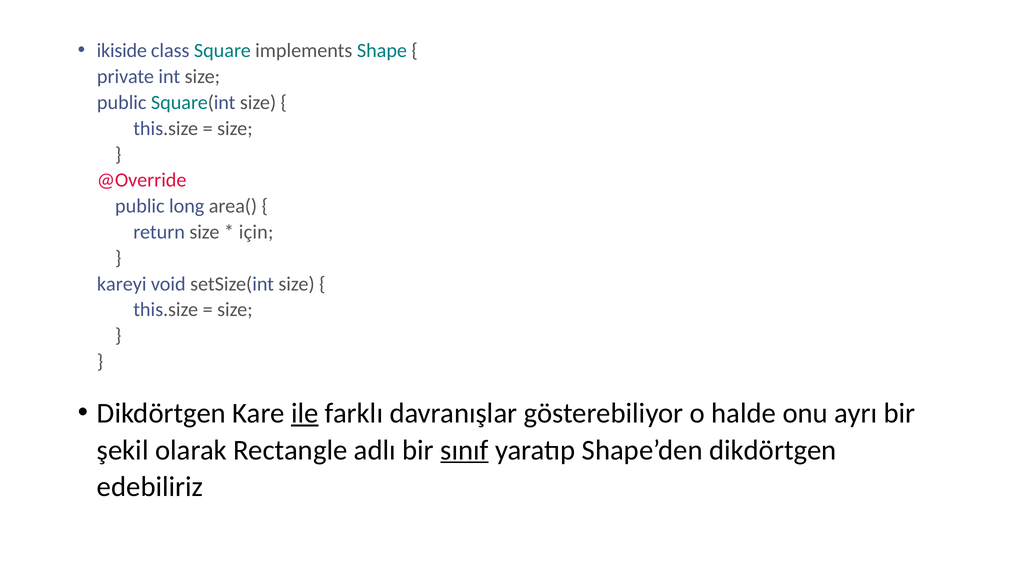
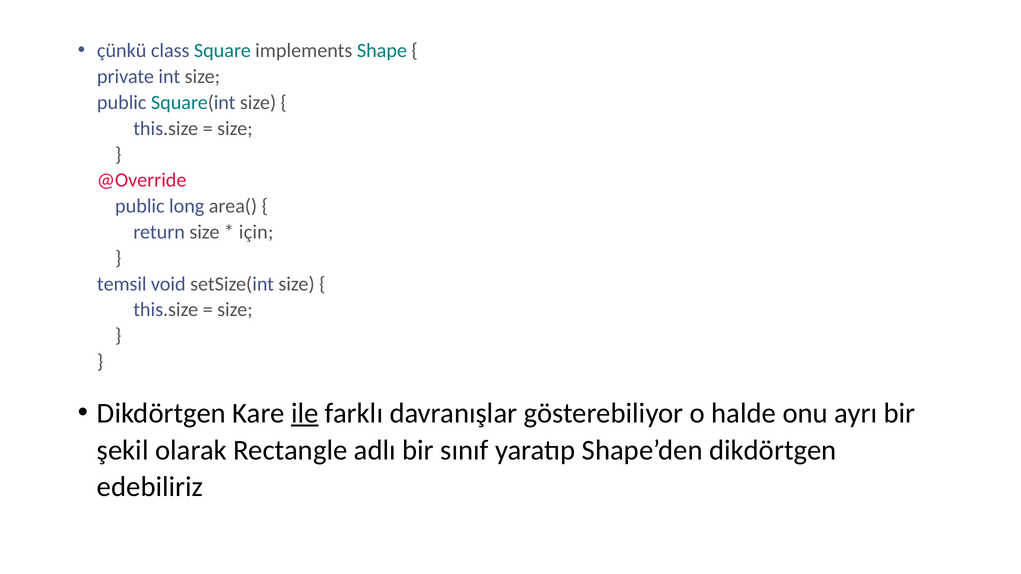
ikiside: ikiside -> çünkü (122, 51)
kareyi: kareyi -> temsil (122, 284)
sınıf underline: present -> none (464, 450)
